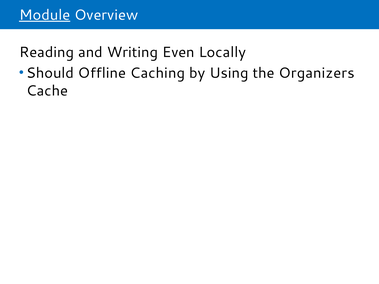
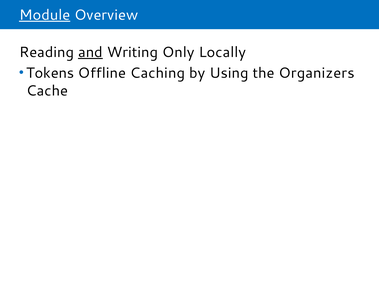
and underline: none -> present (90, 52)
Even: Even -> Only (178, 52)
Should: Should -> Tokens (50, 73)
